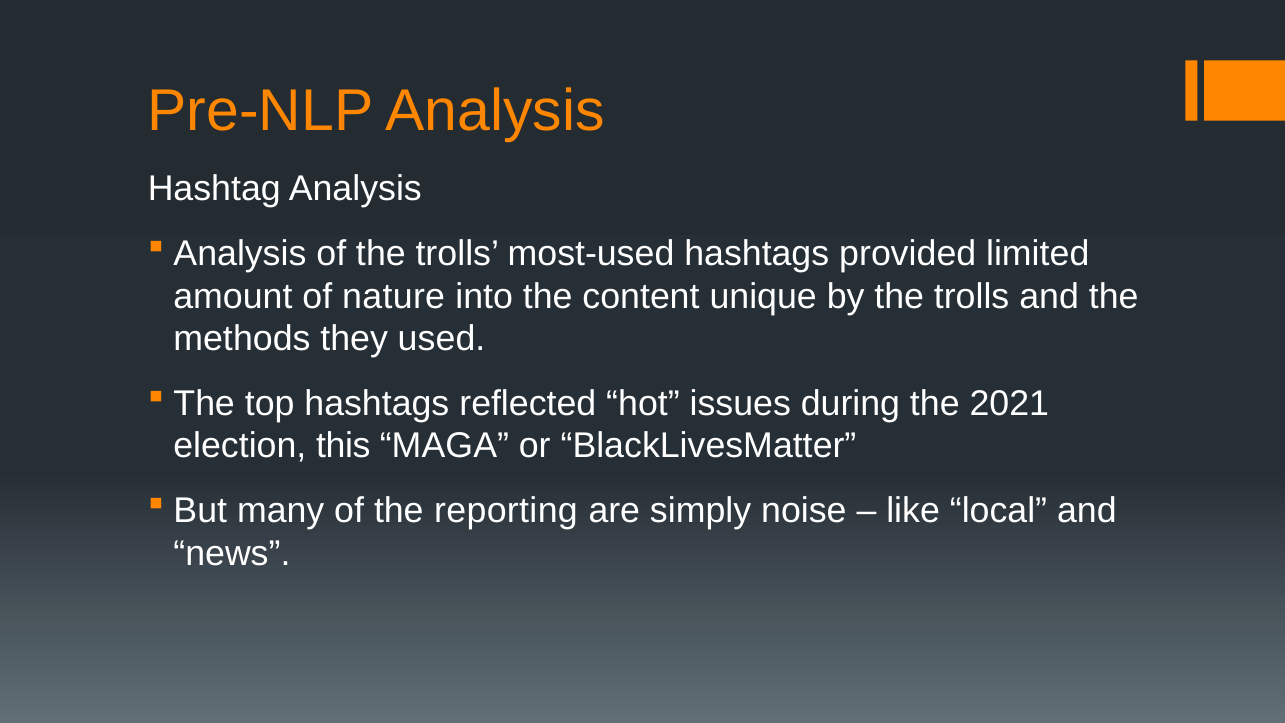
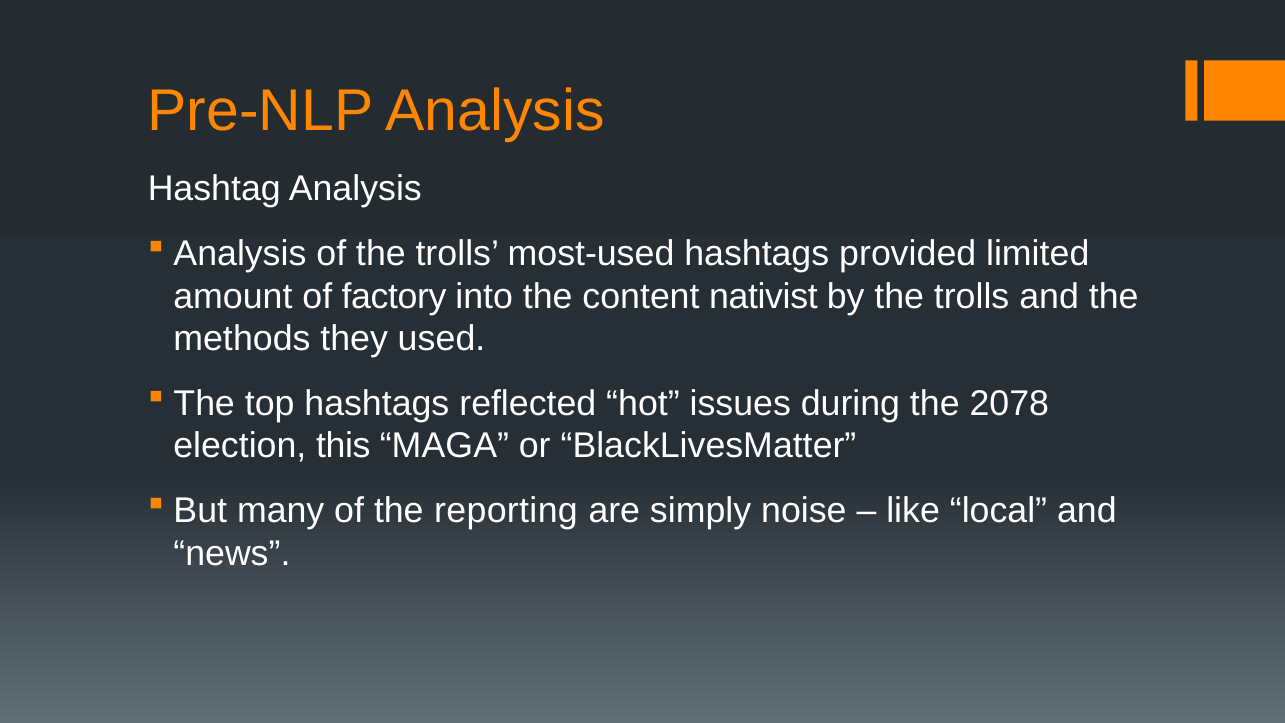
nature: nature -> factory (394, 296)
unique: unique -> nativist (763, 296)
2021: 2021 -> 2078 (1009, 403)
